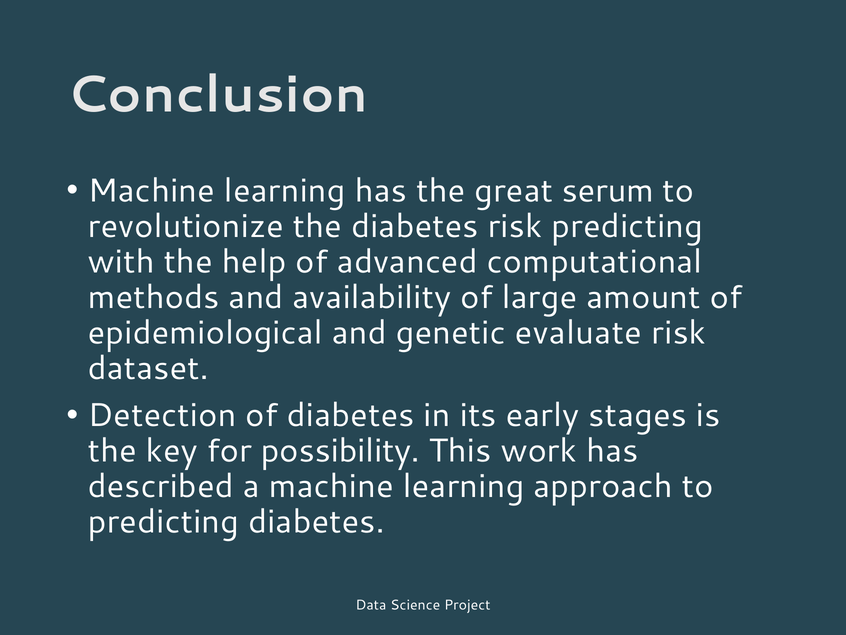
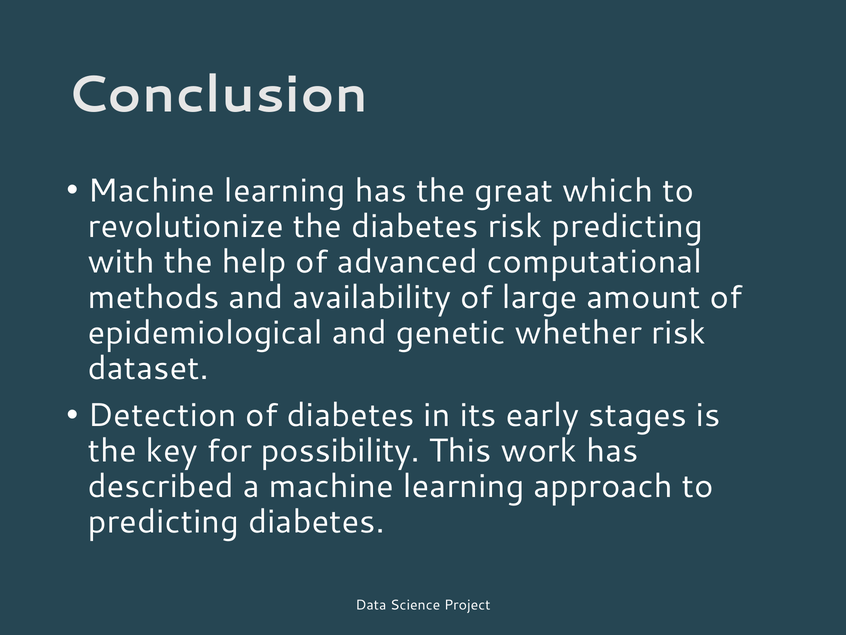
serum: serum -> which (608, 191)
evaluate: evaluate -> whether (578, 333)
